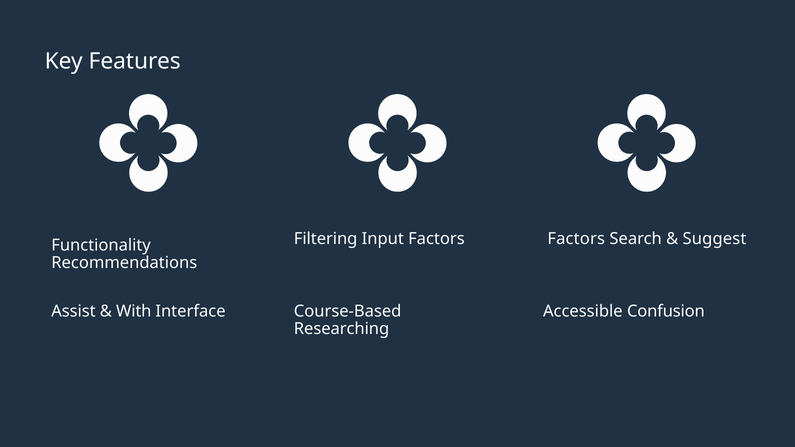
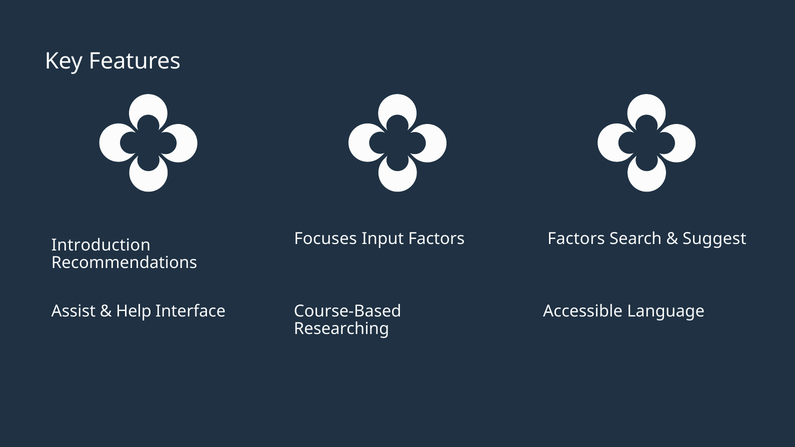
Filtering: Filtering -> Focuses (326, 239)
Functionality: Functionality -> Introduction (101, 246)
With: With -> Help (134, 312)
Confusion: Confusion -> Language (666, 312)
